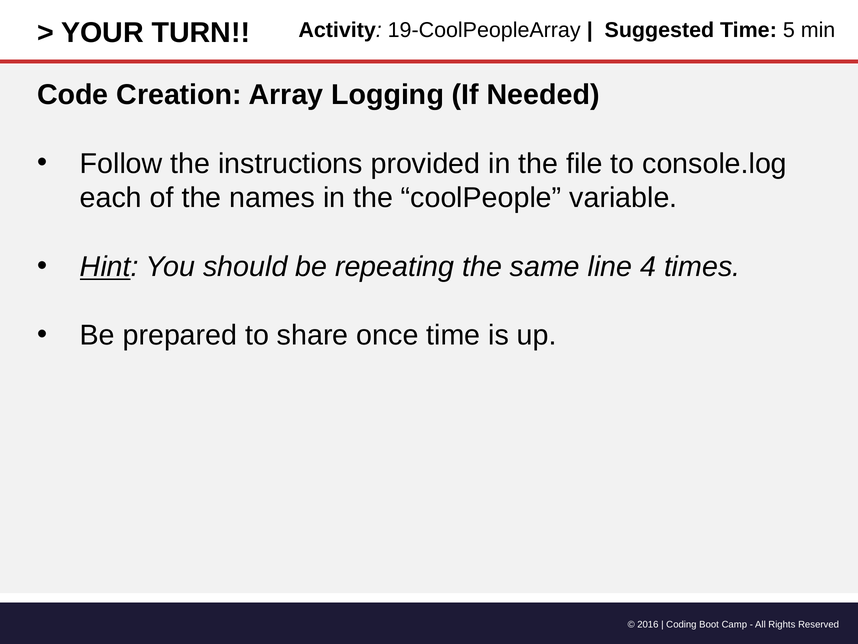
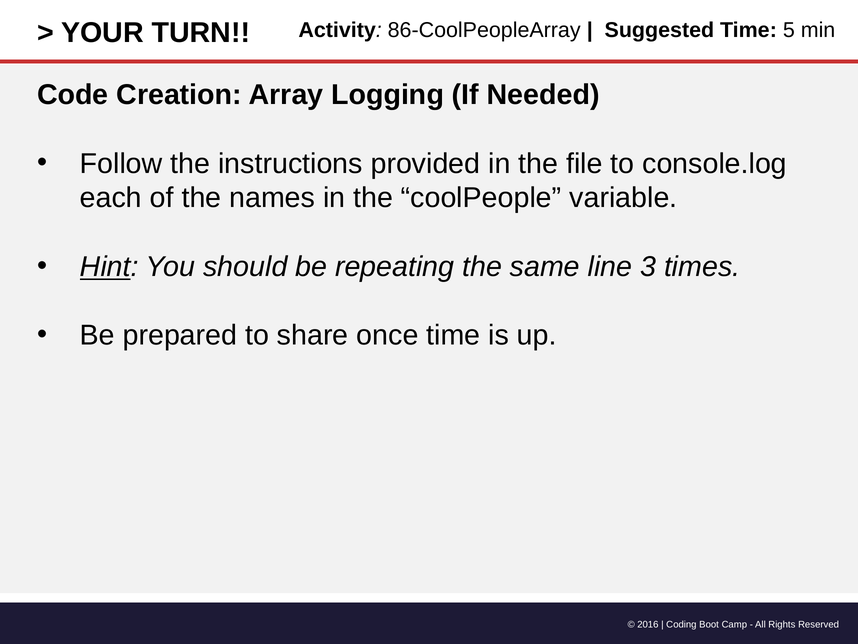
19-CoolPeopleArray: 19-CoolPeopleArray -> 86-CoolPeopleArray (484, 30)
4: 4 -> 3 (648, 266)
